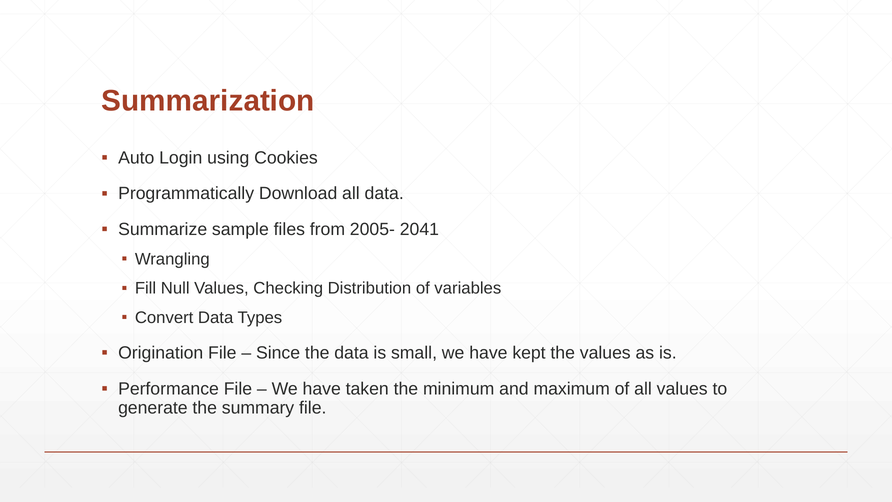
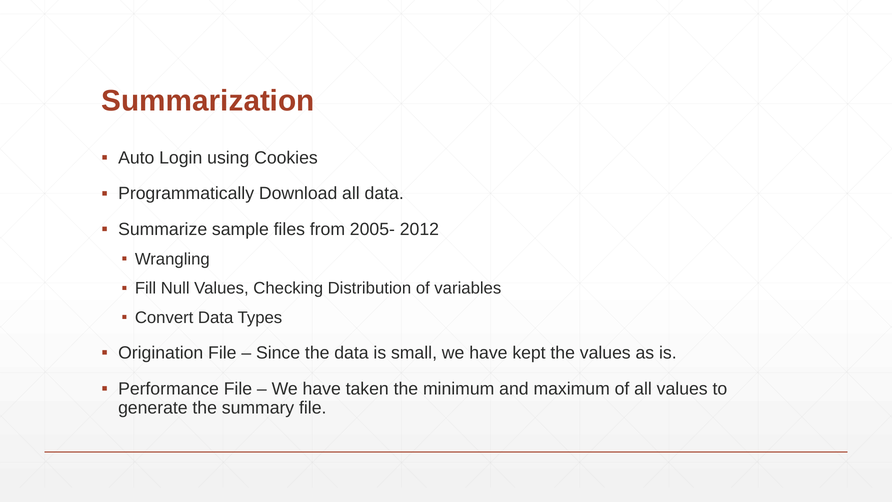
2041: 2041 -> 2012 (419, 229)
